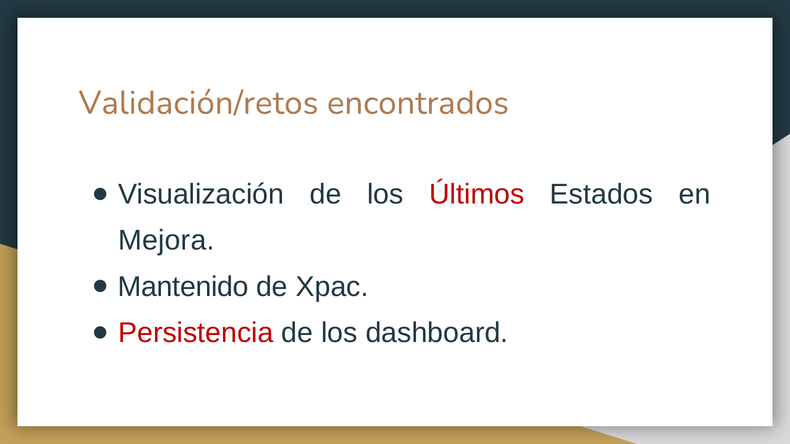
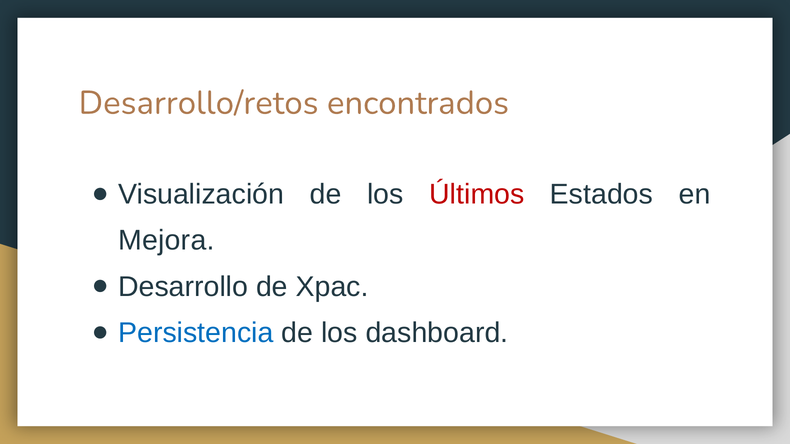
Validación/retos: Validación/retos -> Desarrollo/retos (199, 103)
Mantenido: Mantenido -> Desarrollo (183, 287)
Persistencia colour: red -> blue (196, 333)
